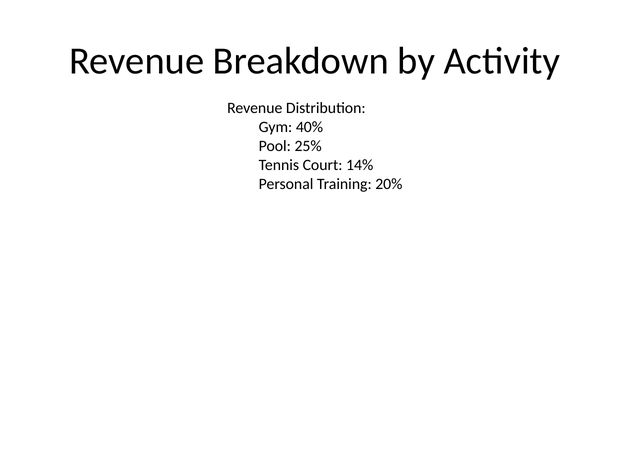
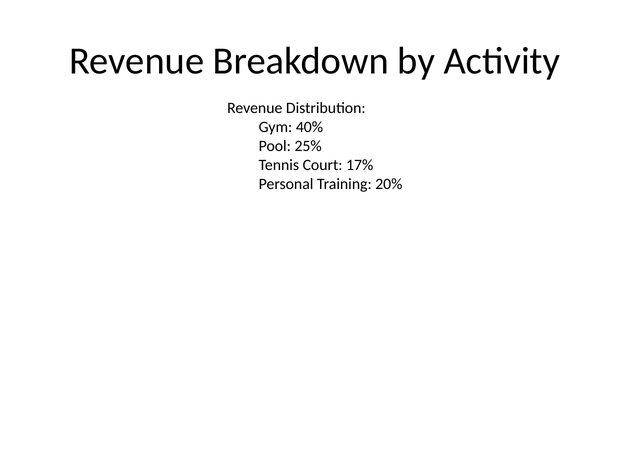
14%: 14% -> 17% (360, 165)
